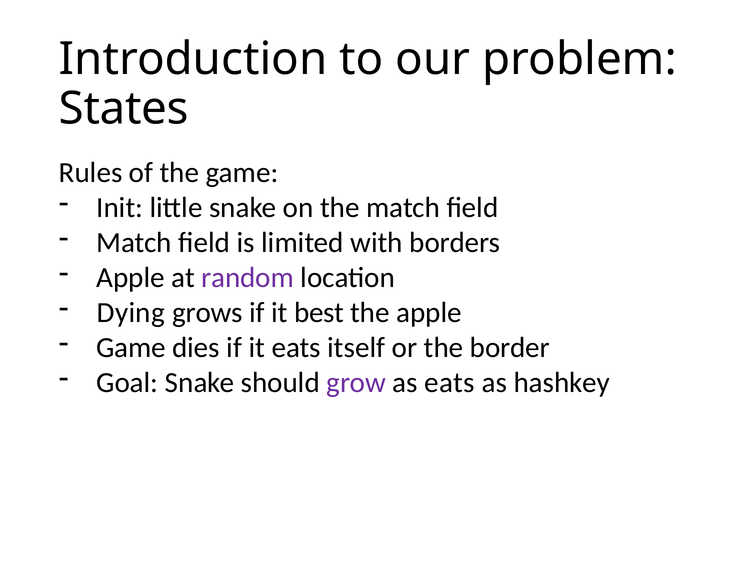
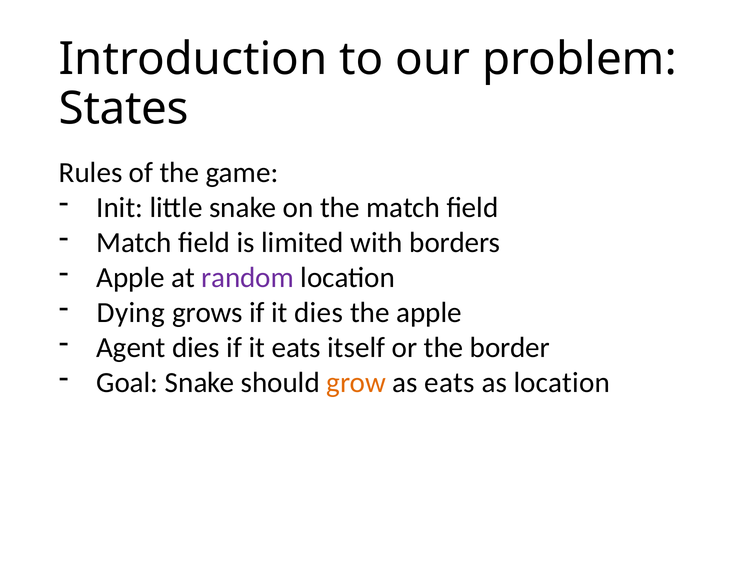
it best: best -> dies (319, 313)
Game: Game -> Agent (131, 348)
grow colour: purple -> orange (356, 383)
as hashkey: hashkey -> location (562, 383)
